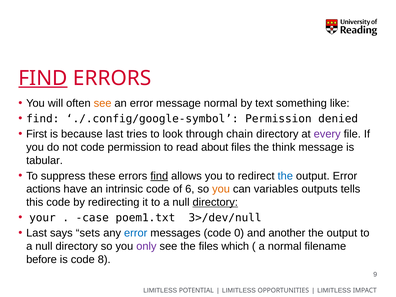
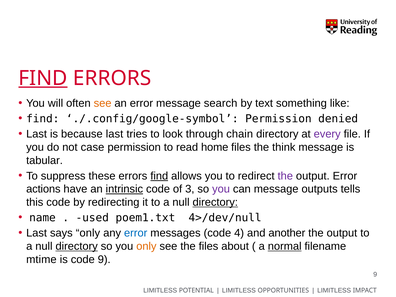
message normal: normal -> search (221, 103)
First: First -> Last (37, 134)
not code: code -> case (93, 147)
about: about -> home (215, 147)
the colour: blue -> purple (285, 176)
intrinsic underline: none -> present (124, 189)
6: 6 -> 3 (190, 189)
you colour: orange -> purple (221, 189)
can variables: variables -> message (276, 189)
your: your -> name (42, 218)
case: case -> used (92, 218)
3>/dev/null: 3>/dev/null -> 4>/dev/null (225, 218)
says sets: sets -> only (88, 233)
0: 0 -> 4 (239, 233)
directory underline: none -> present (77, 246)
only colour: purple -> orange (146, 246)
which: which -> about (235, 246)
normal underline: none -> present (285, 246)
before: before -> mtime (41, 260)
code 8: 8 -> 9 (104, 260)
